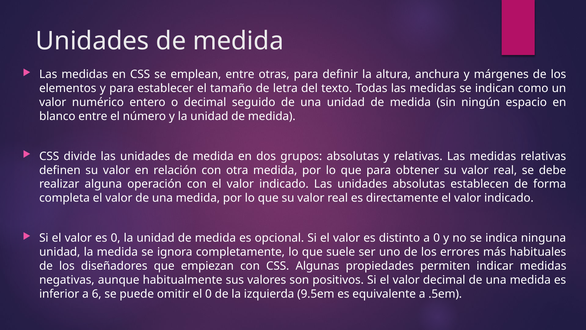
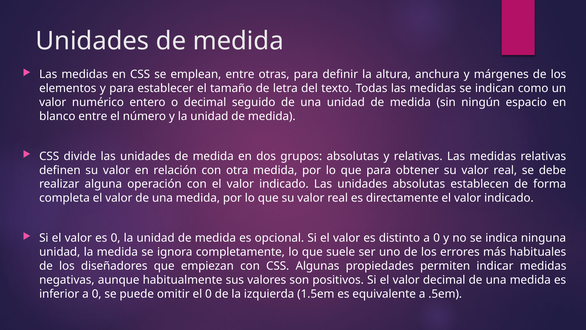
inferior a 6: 6 -> 0 (97, 294)
9.5em: 9.5em -> 1.5em (316, 294)
